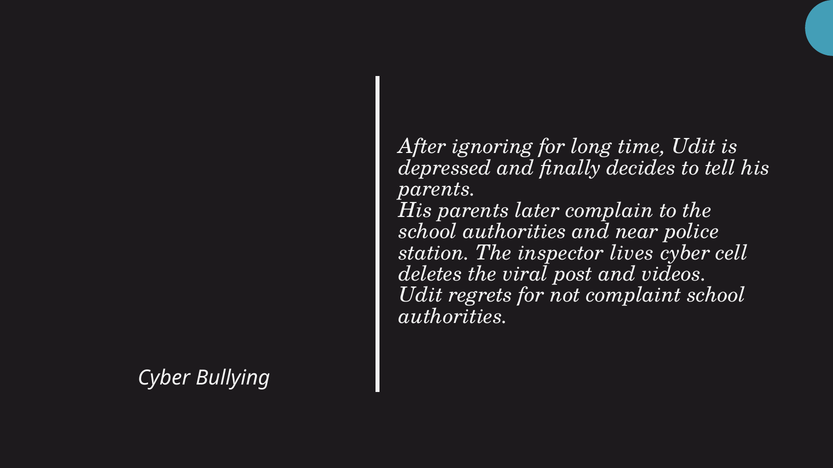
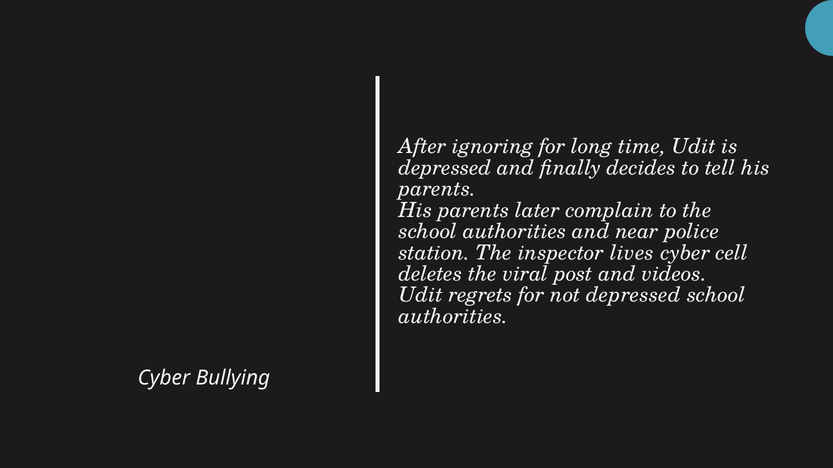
not complaint: complaint -> depressed (634, 295)
